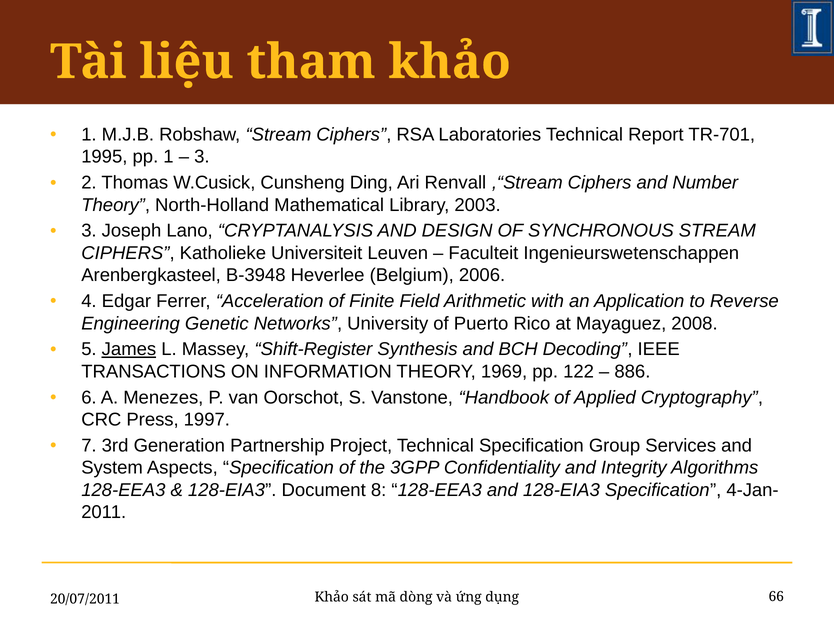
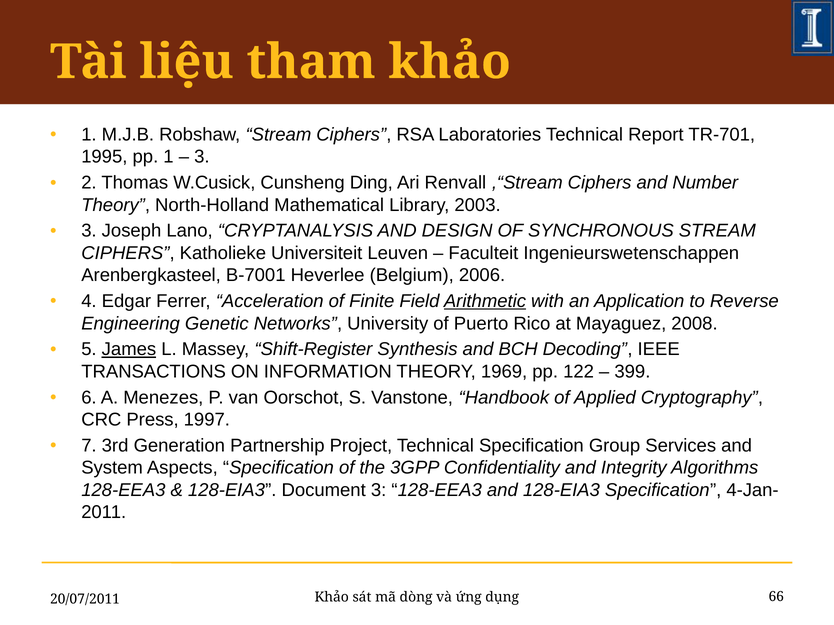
B-3948: B-3948 -> B-7001 (256, 276)
Arithmetic underline: none -> present (485, 301)
886: 886 -> 399 (632, 372)
Document 8: 8 -> 3 (379, 490)
